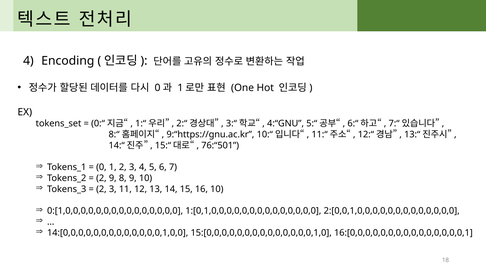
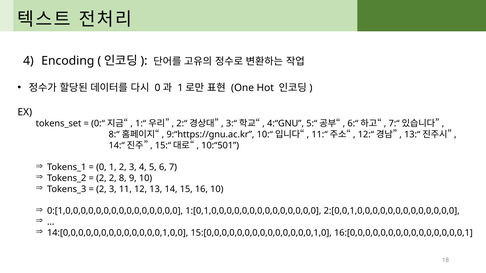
76:“501: 76:“501 -> 10:“501 (220, 146)
2 9: 9 -> 2 (113, 178)
